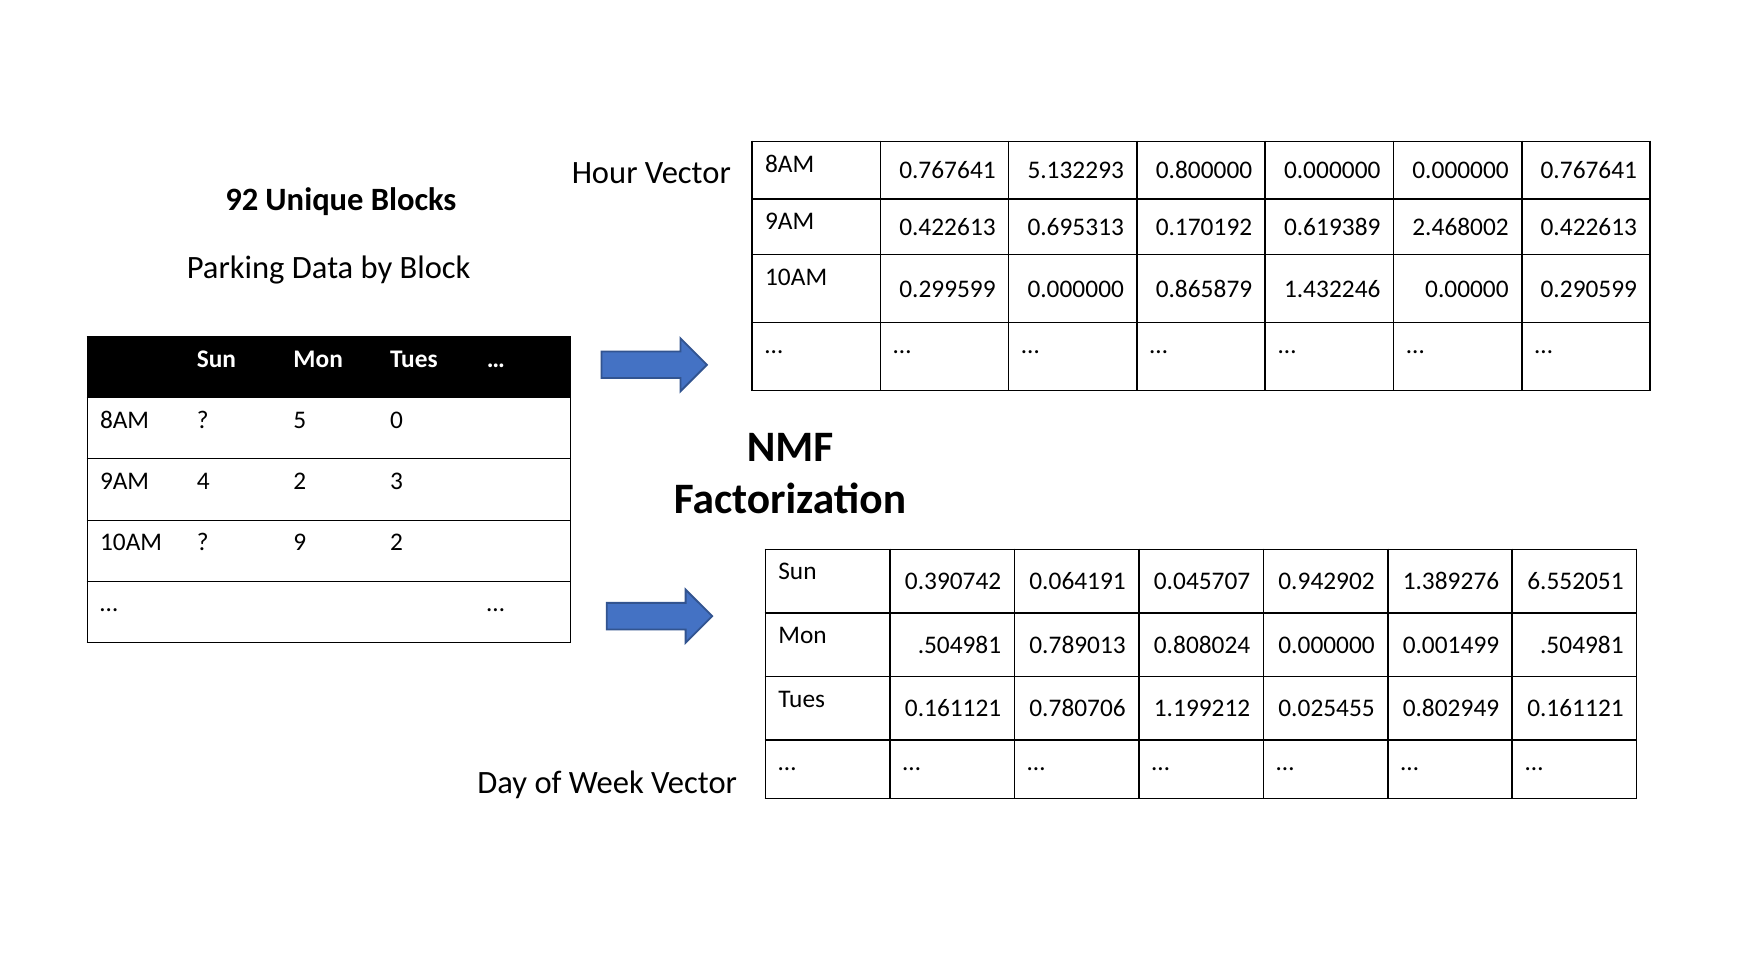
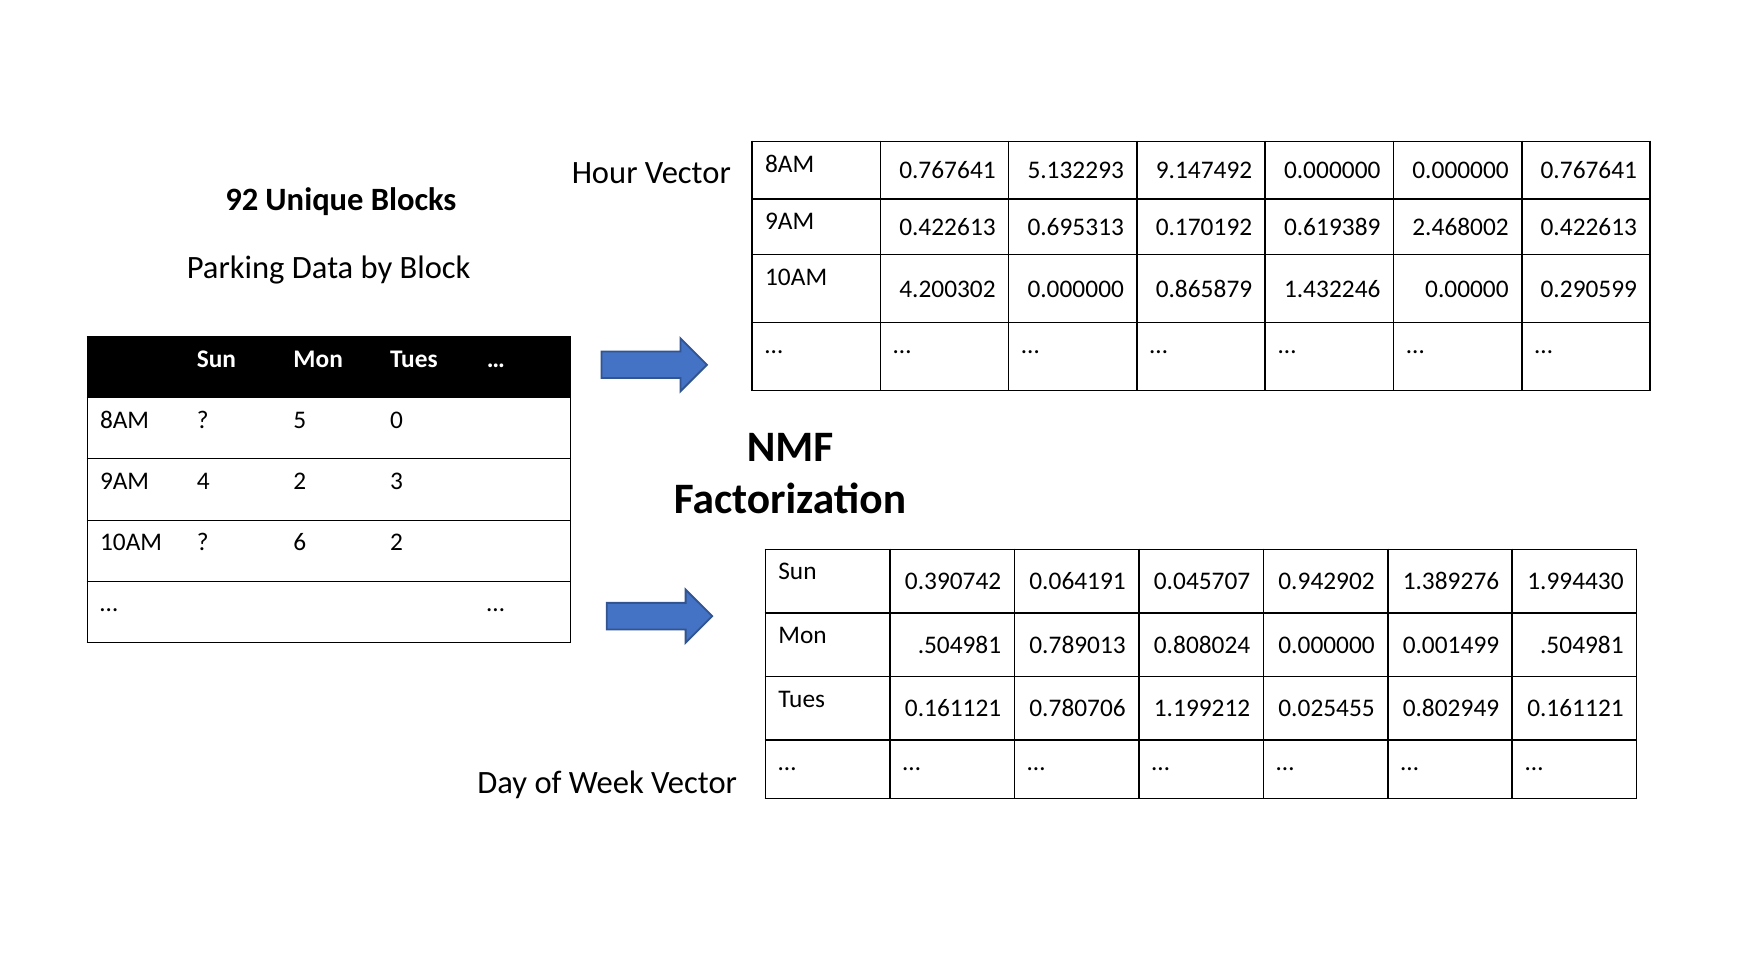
0.800000: 0.800000 -> 9.147492 (1204, 170)
0.299599: 0.299599 -> 4.200302 (947, 289)
9: 9 -> 6 (300, 542)
6.552051: 6.552051 -> 1.994430 (1575, 582)
